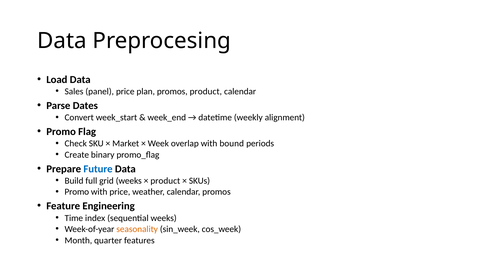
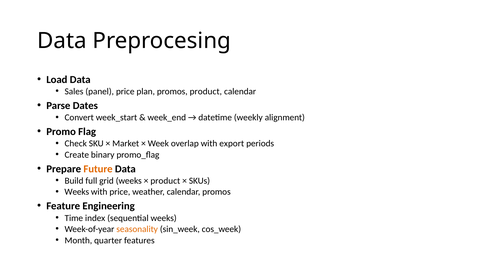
bound: bound -> export (232, 144)
Future colour: blue -> orange (98, 169)
Promo: Promo -> Weeks (77, 192)
